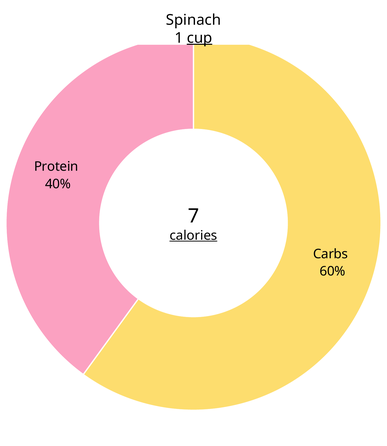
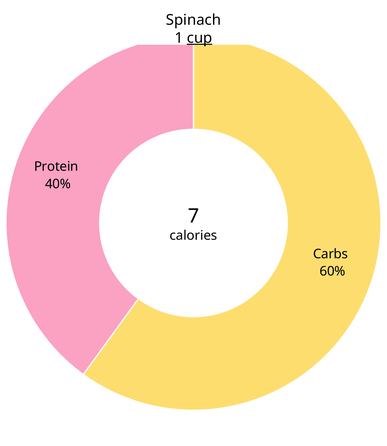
calories underline: present -> none (193, 236)
